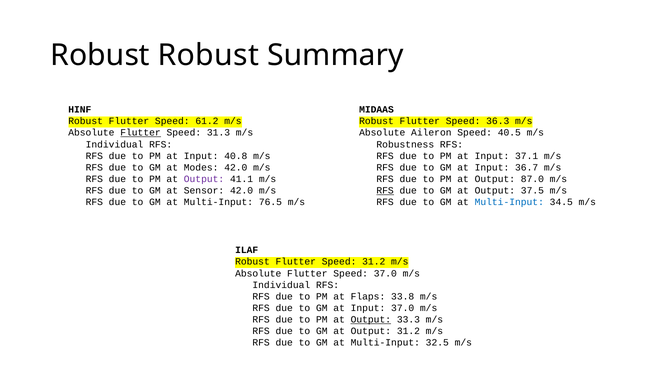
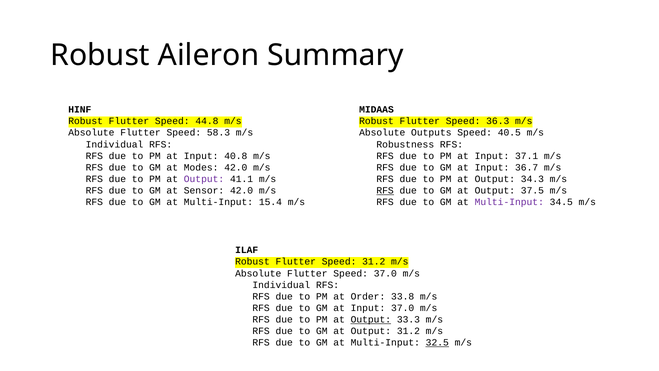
Robust Robust: Robust -> Aileron (208, 55)
61.2: 61.2 -> 44.8 (207, 121)
Flutter underline: present -> none (141, 133)
31.3: 31.3 -> 58.3 (219, 133)
Aileron: Aileron -> Outputs (431, 133)
87.0: 87.0 -> 34.3 (532, 179)
76.5: 76.5 -> 15.4 (270, 202)
Multi-Input colour: blue -> purple (509, 202)
Flaps: Flaps -> Order (368, 296)
32.5 underline: none -> present (437, 342)
